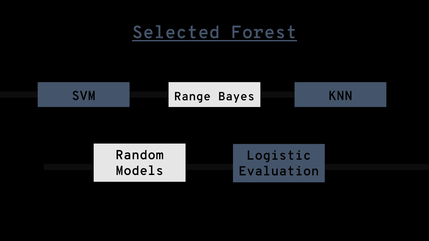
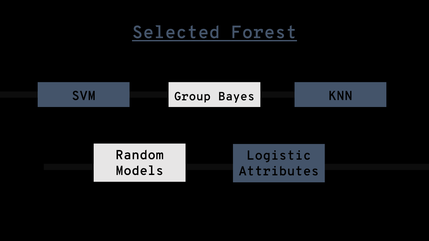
Range: Range -> Group (192, 96)
Evaluation: Evaluation -> Attributes (279, 171)
